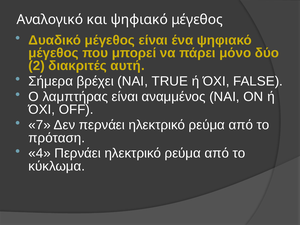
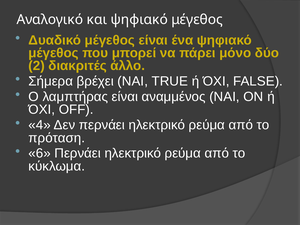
αυτή: αυτή -> άλλο (128, 66)
7: 7 -> 4 (40, 125)
4: 4 -> 6 (40, 153)
